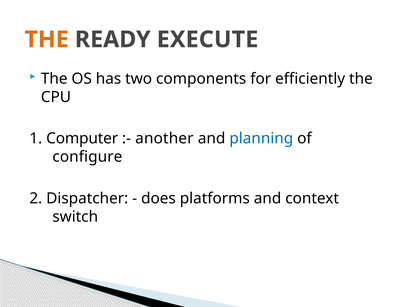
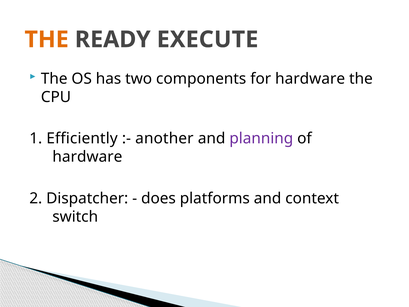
for efficiently: efficiently -> hardware (310, 79)
Computer: Computer -> Efficiently (82, 138)
planning colour: blue -> purple (261, 138)
configure: configure -> hardware (87, 157)
